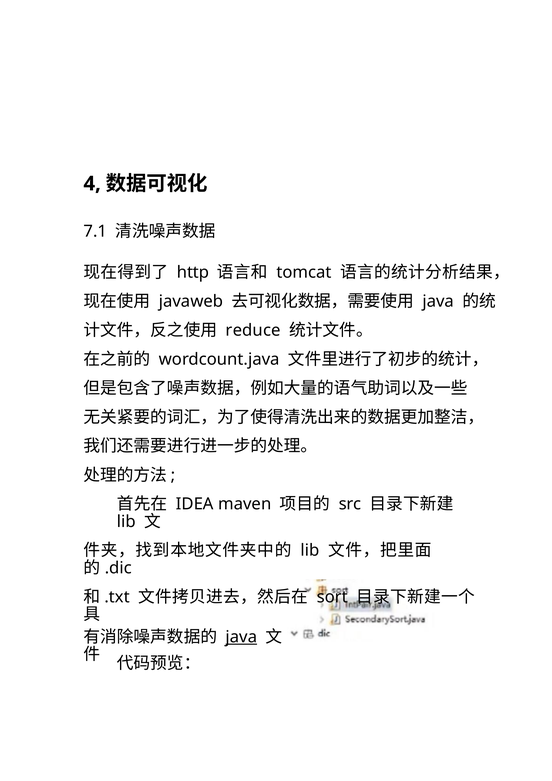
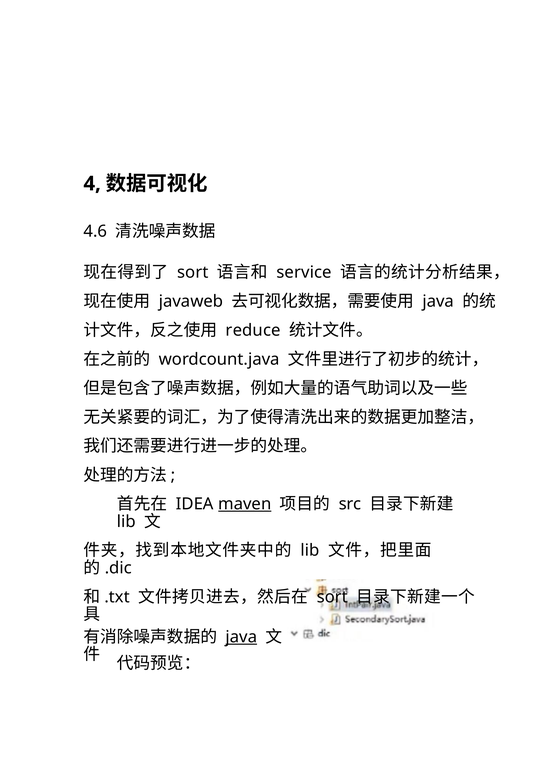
7.1: 7.1 -> 4.6 (95, 231)
http: http -> sort (193, 272)
tomcat: tomcat -> service (304, 272)
maven underline: none -> present (245, 504)
